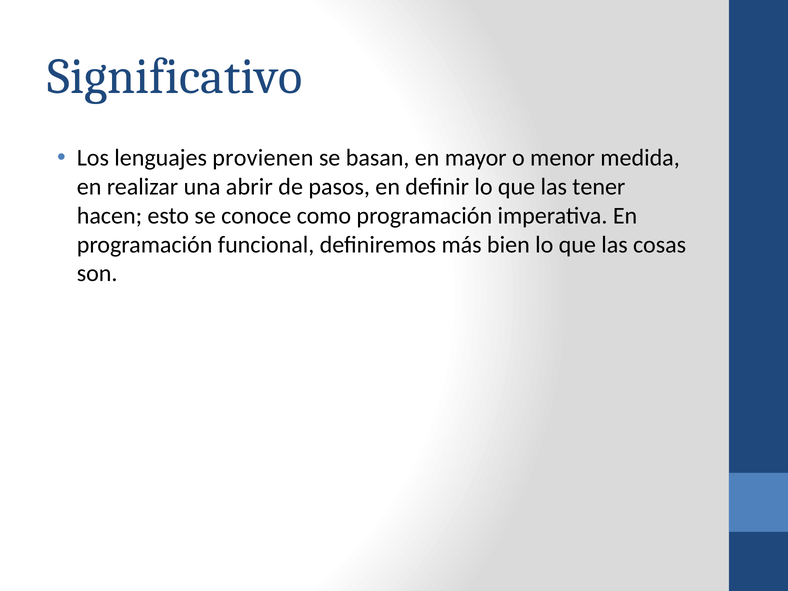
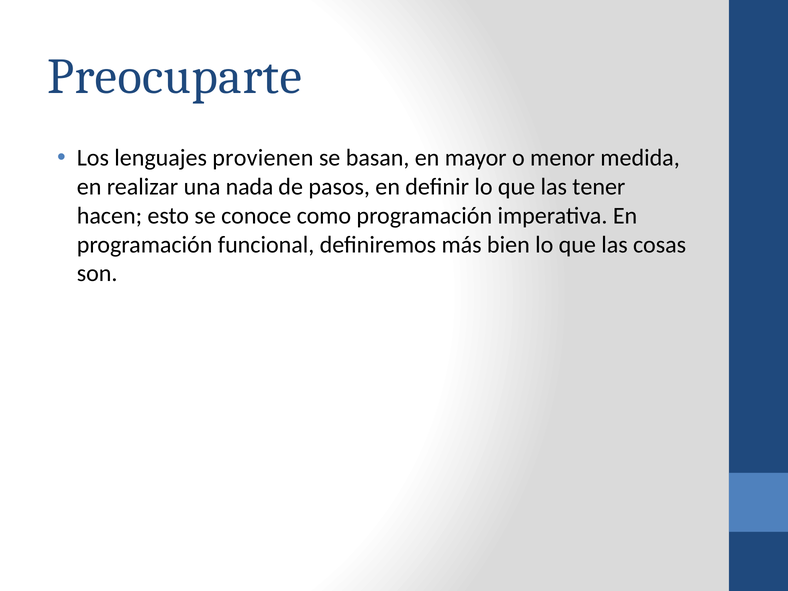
Significativo: Significativo -> Preocuparte (175, 76)
abrir: abrir -> nada (250, 187)
